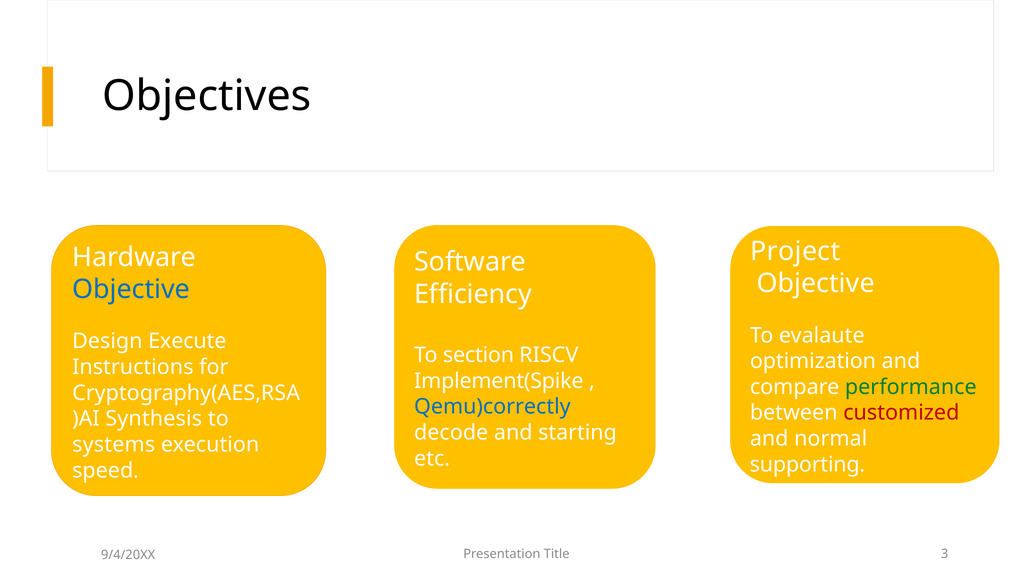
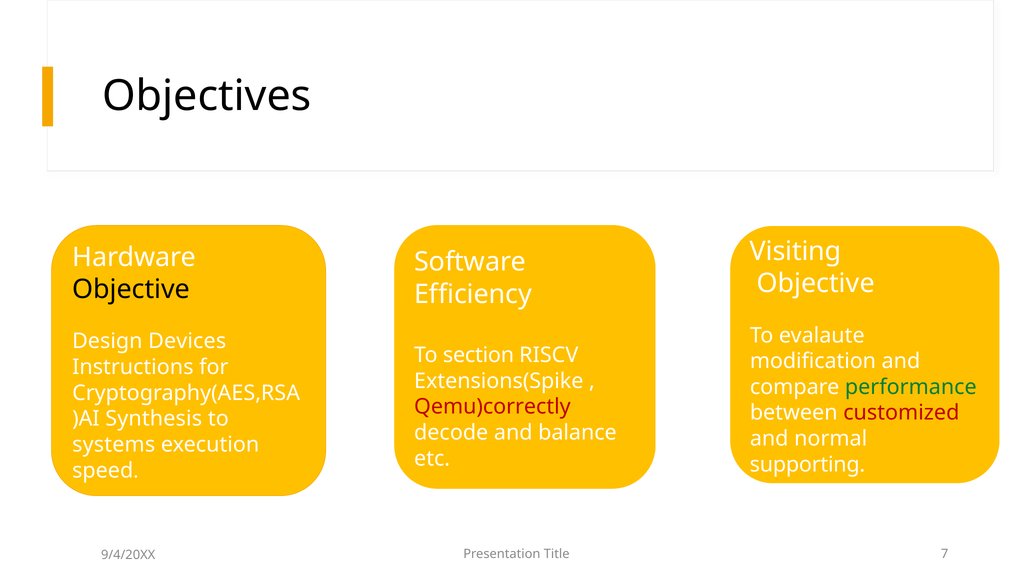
Project: Project -> Visiting (796, 251)
Objective colour: blue -> black (131, 289)
Execute: Execute -> Devices (187, 341)
optimization: optimization -> modification (813, 361)
Implement(Spike: Implement(Spike -> Extensions(Spike (499, 381)
Qemu)correctly colour: blue -> red (492, 407)
starting: starting -> balance (577, 433)
3: 3 -> 7 (945, 554)
